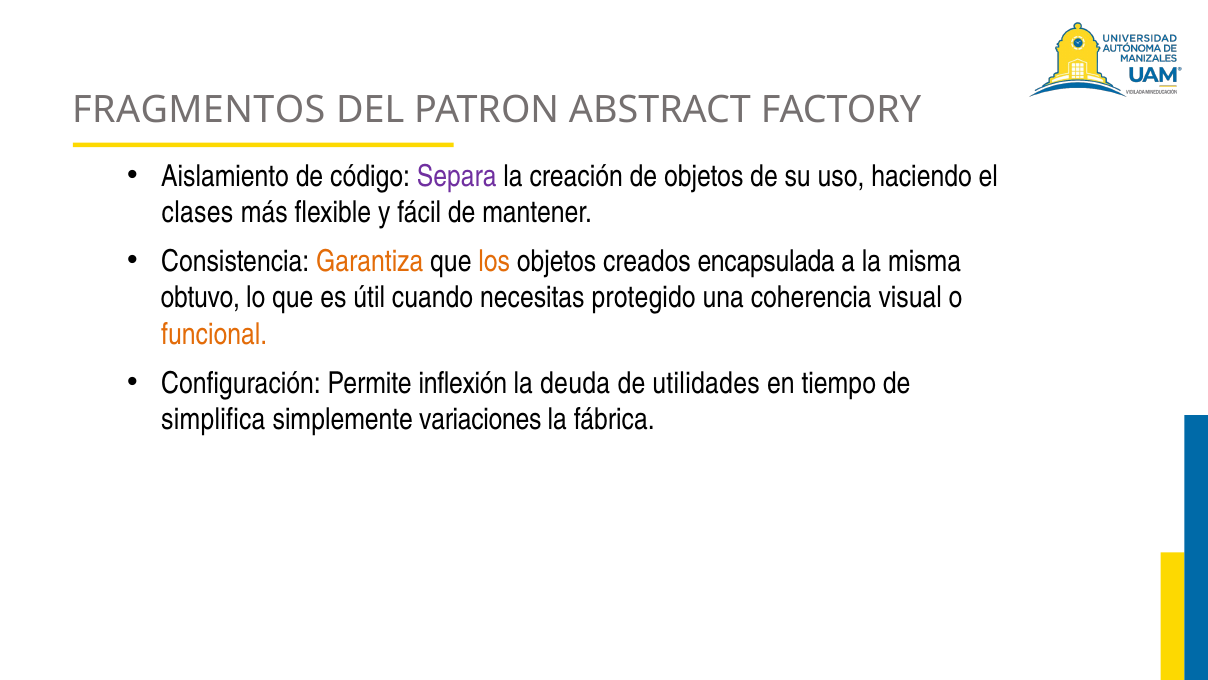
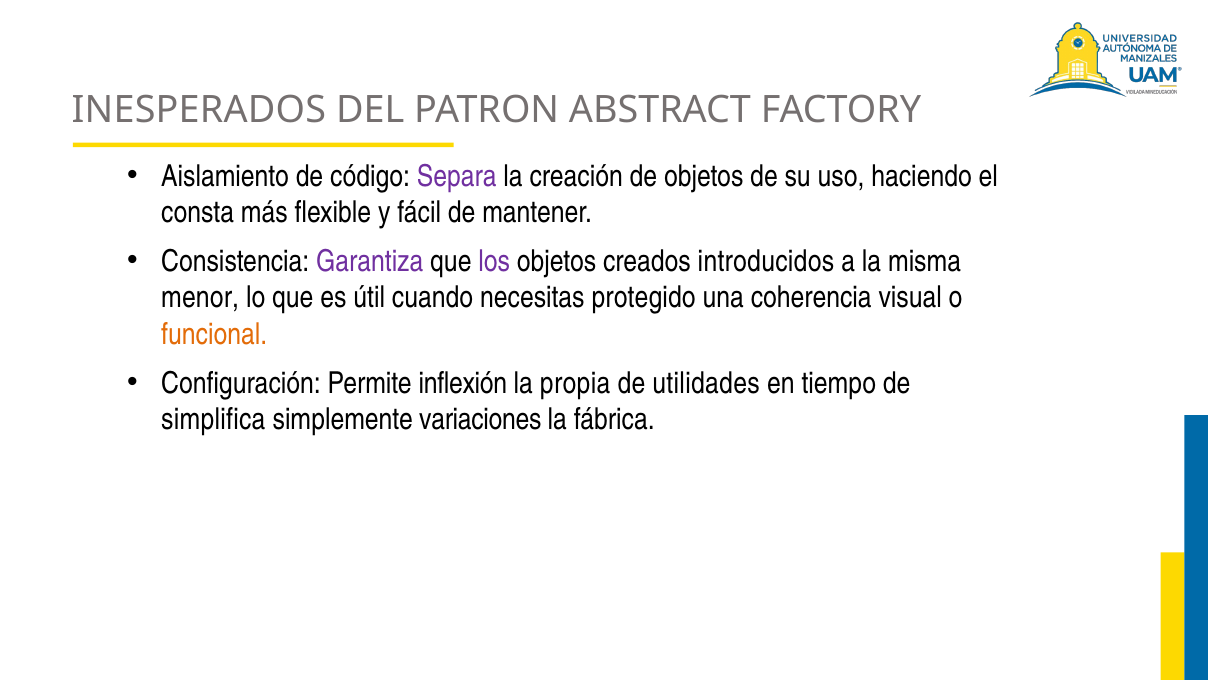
FRAGMENTOS: FRAGMENTOS -> INESPERADOS (199, 109)
clases: clases -> consta (198, 213)
Garantiza colour: orange -> purple (370, 261)
los colour: orange -> purple (494, 261)
encapsulada: encapsulada -> introducidos (766, 261)
obtuvo: obtuvo -> menor (200, 298)
deuda: deuda -> propia (575, 383)
